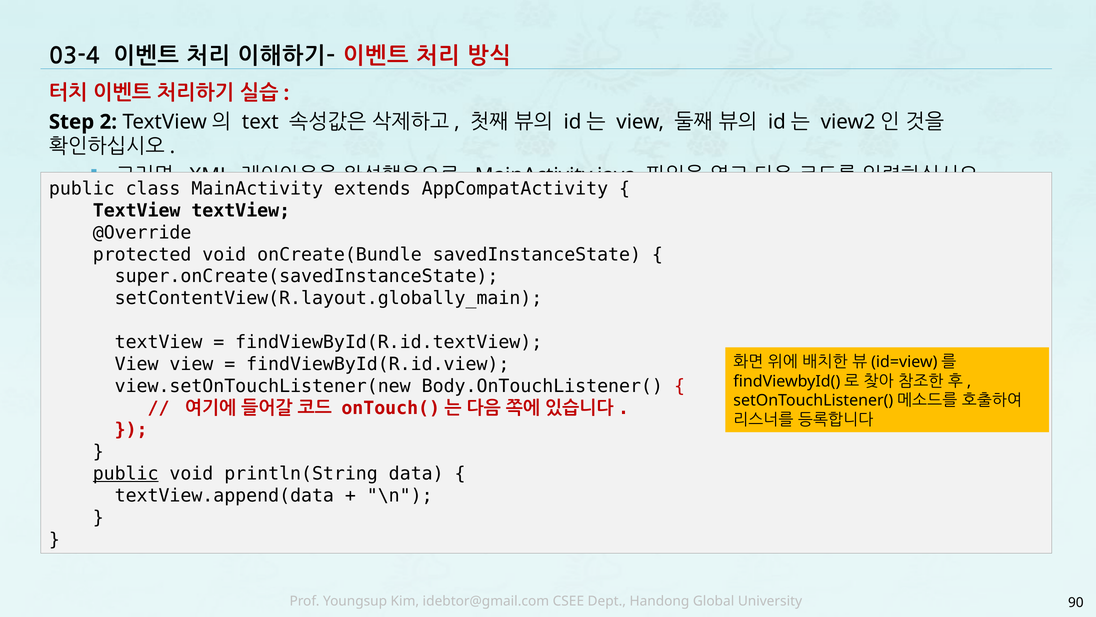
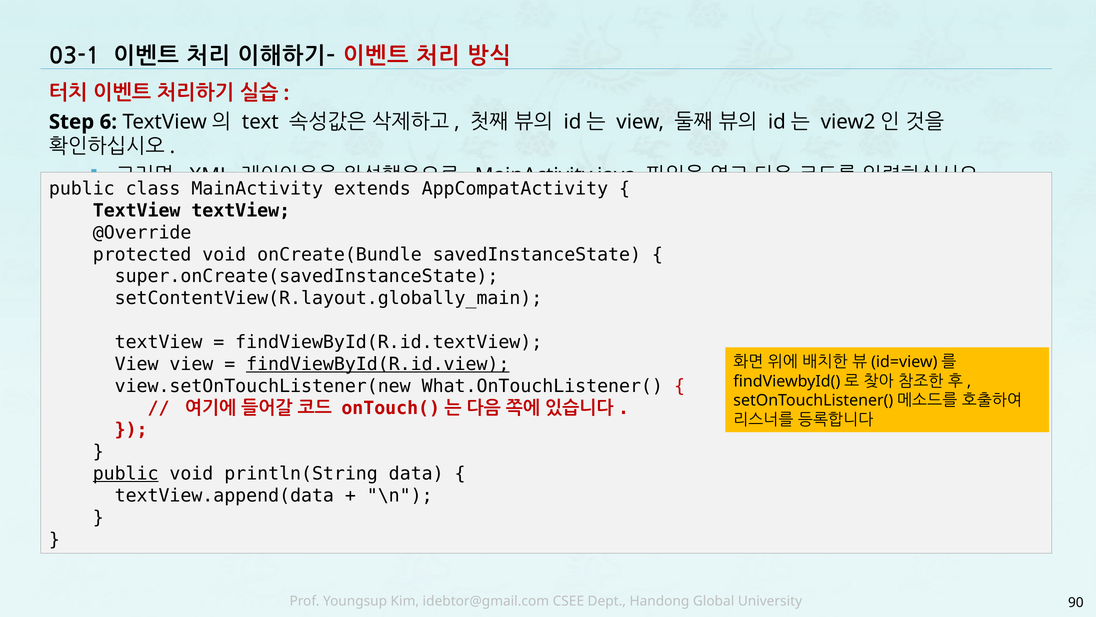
03-4: 03-4 -> 03-1 (75, 56)
2: 2 -> 6 (108, 122)
findViewById(R.id.view underline: none -> present (378, 364)
Body.OnTouchListener(: Body.OnTouchListener( -> What.OnTouchListener( (542, 386)
